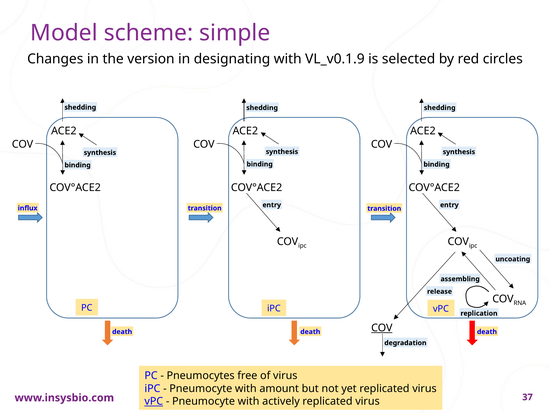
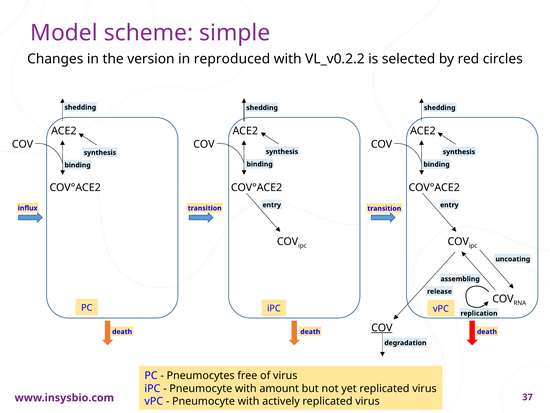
designating: designating -> reproduced (232, 59)
VL_v0.1.9: VL_v0.1.9 -> VL_v0.2.2 (335, 59)
vPC underline: present -> none (154, 401)
